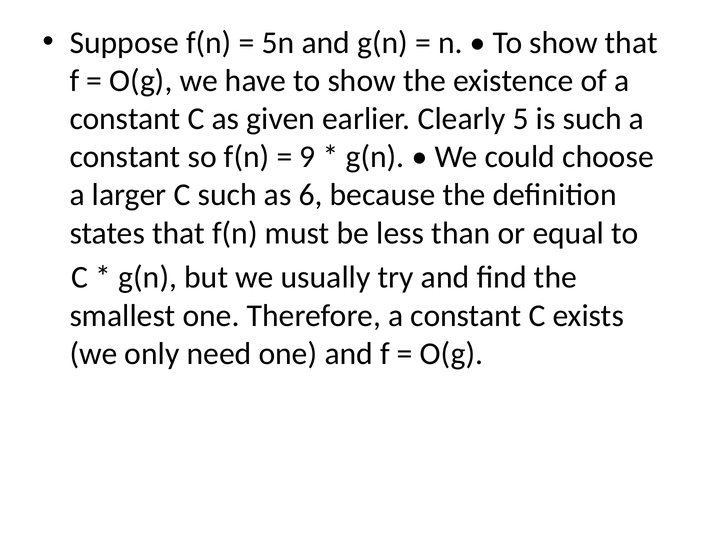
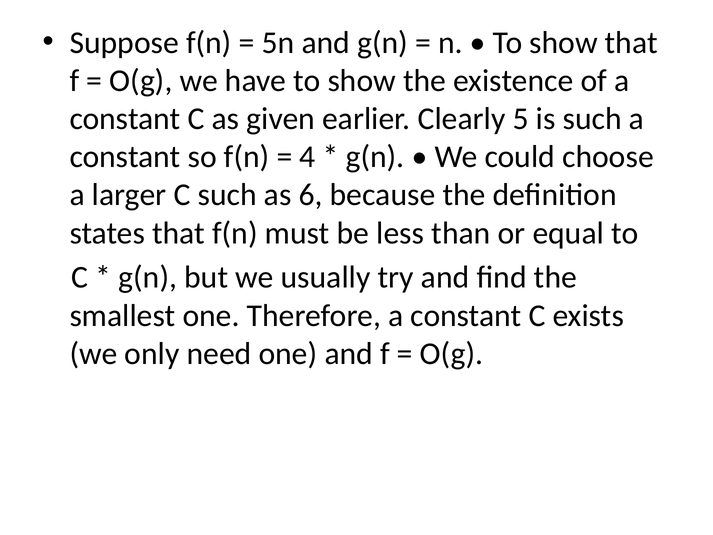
9: 9 -> 4 (308, 157)
